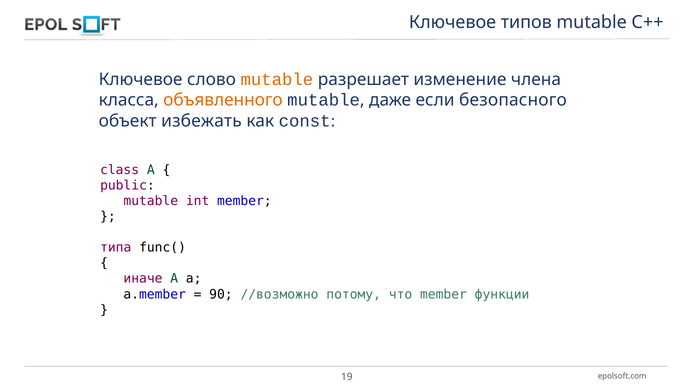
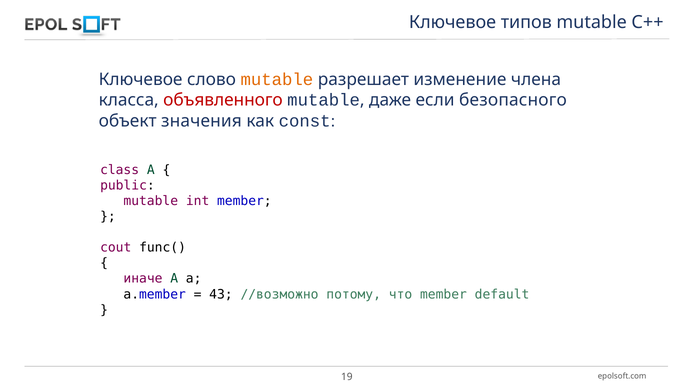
объявленного colour: orange -> red (223, 100)
избежать: избежать -> значения (201, 121)
типа: типа -> cout (116, 248)
90: 90 -> 43 (221, 294)
функции: функции -> default (502, 294)
